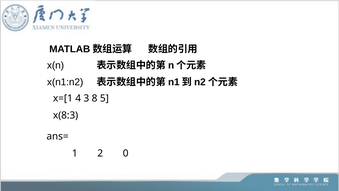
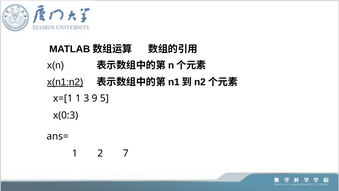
x(n1:n2 underline: none -> present (65, 82)
x=[1 4: 4 -> 1 (78, 98)
8: 8 -> 9 (95, 98)
x(8:3: x(8:3 -> x(0:3 (66, 115)
0: 0 -> 7 (126, 153)
